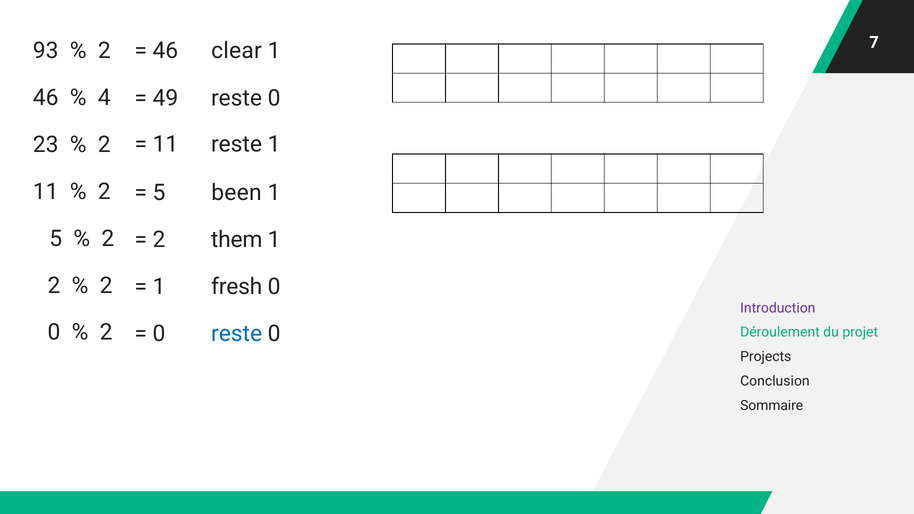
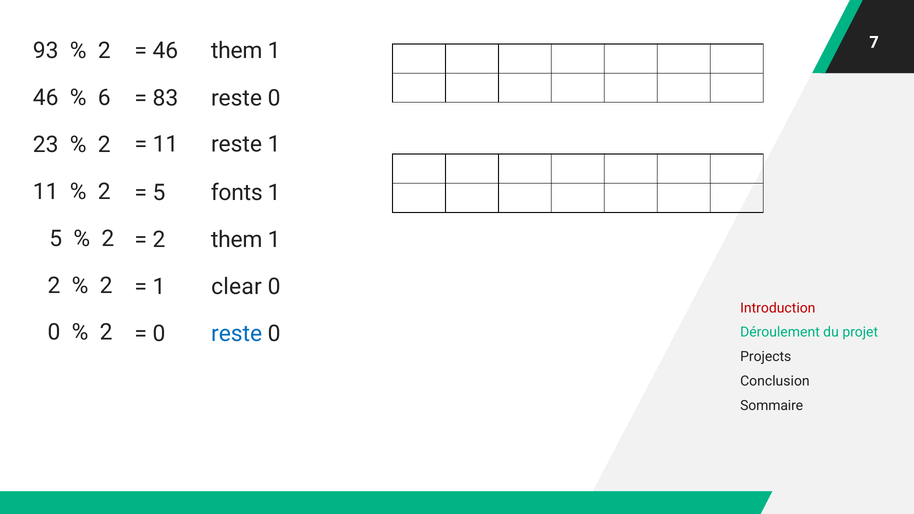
46 clear: clear -> them (237, 51)
4: 4 -> 6 (104, 98)
49: 49 -> 83 (165, 98)
been: been -> fonts (237, 193)
fresh: fresh -> clear (236, 287)
Introduction colour: purple -> red (778, 308)
